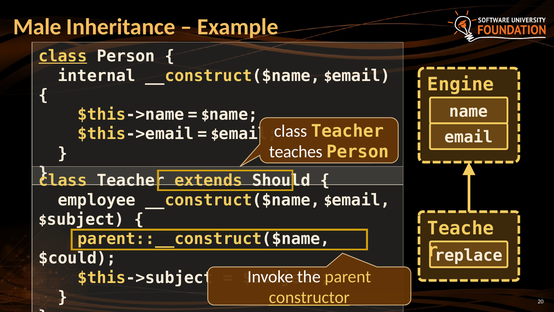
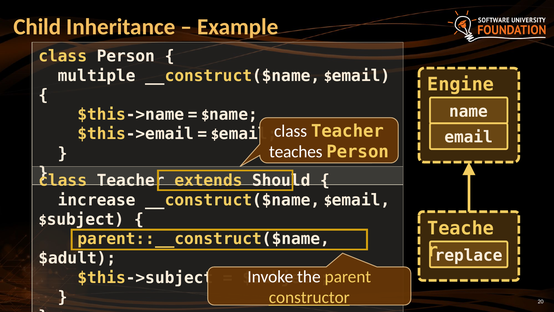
Male: Male -> Child (37, 27)
class underline: present -> none (63, 56)
internal: internal -> multiple (97, 76)
employee: employee -> increase (97, 200)
$could: $could -> $adult (77, 258)
